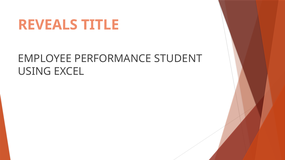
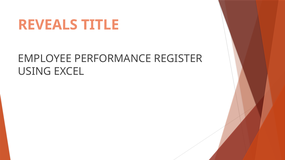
STUDENT: STUDENT -> REGISTER (178, 59)
